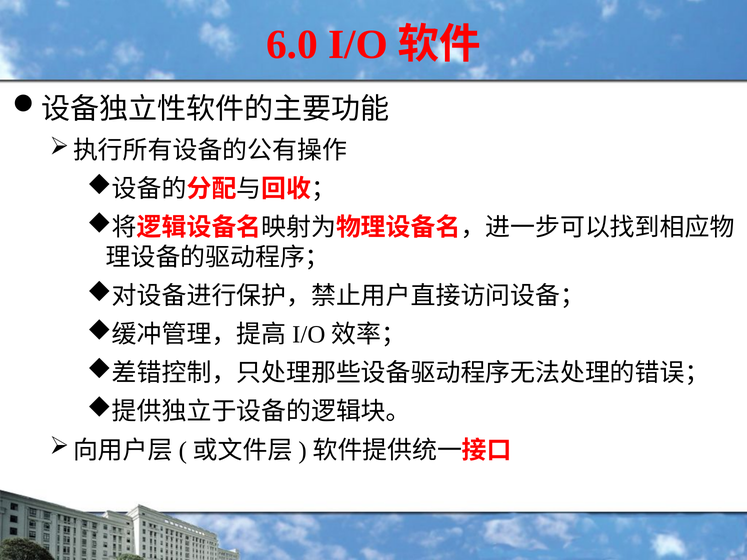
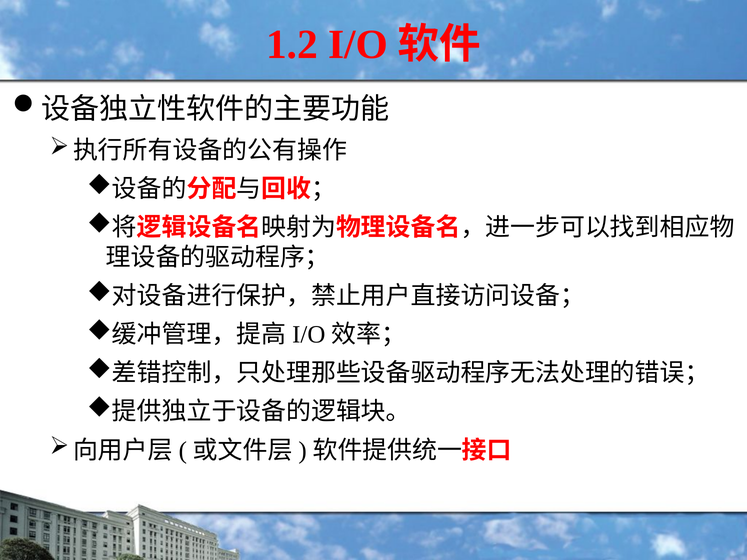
6.0: 6.0 -> 1.2 (292, 45)
